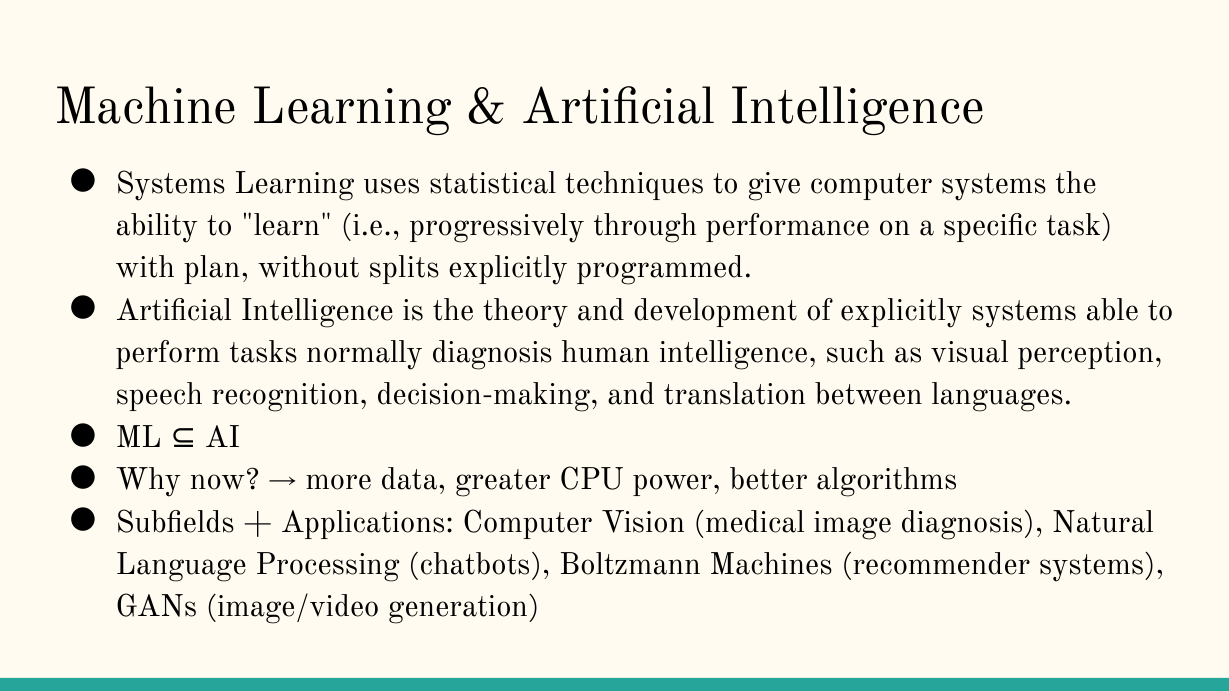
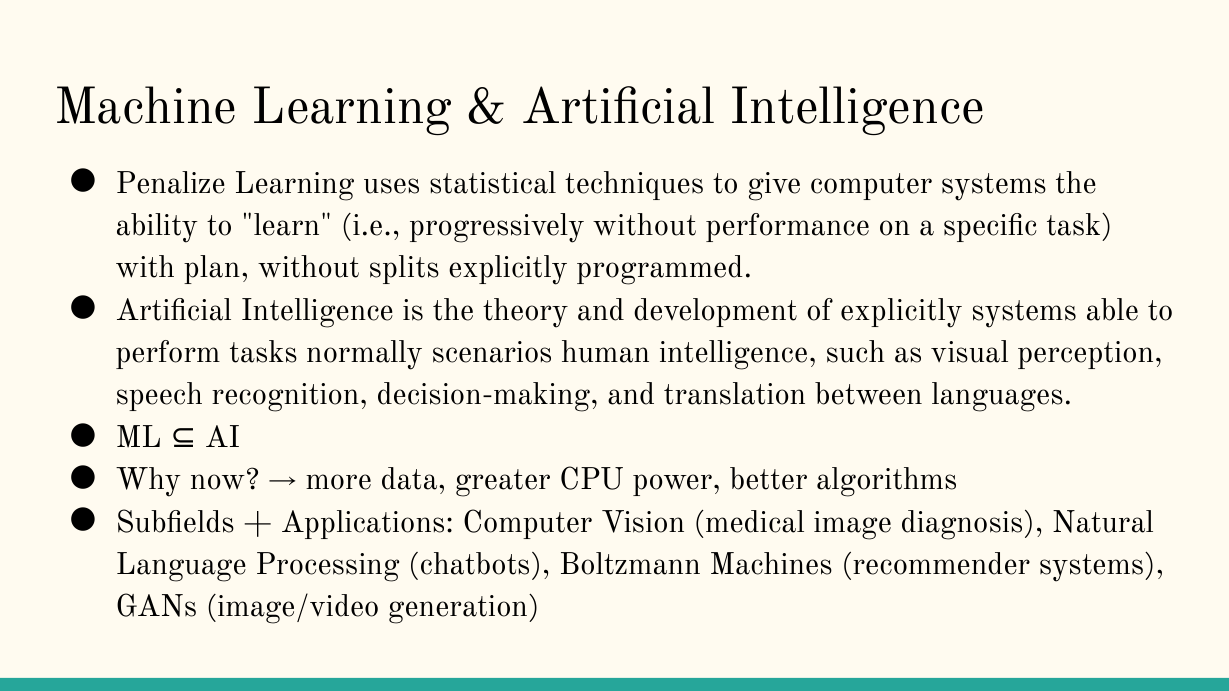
Systems: Systems -> Penalize (171, 183)
progressively through: through -> without (645, 225)
normally diagnosis: diagnosis -> scenarios (492, 353)
